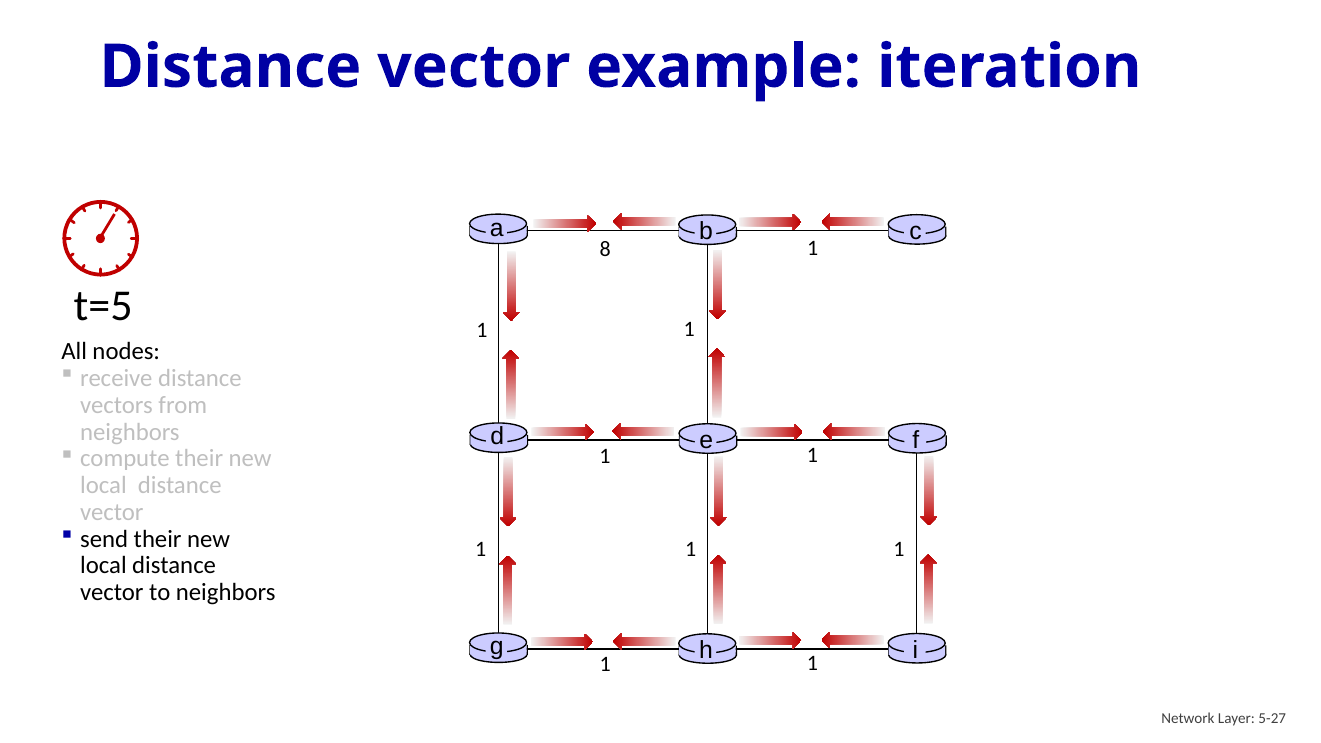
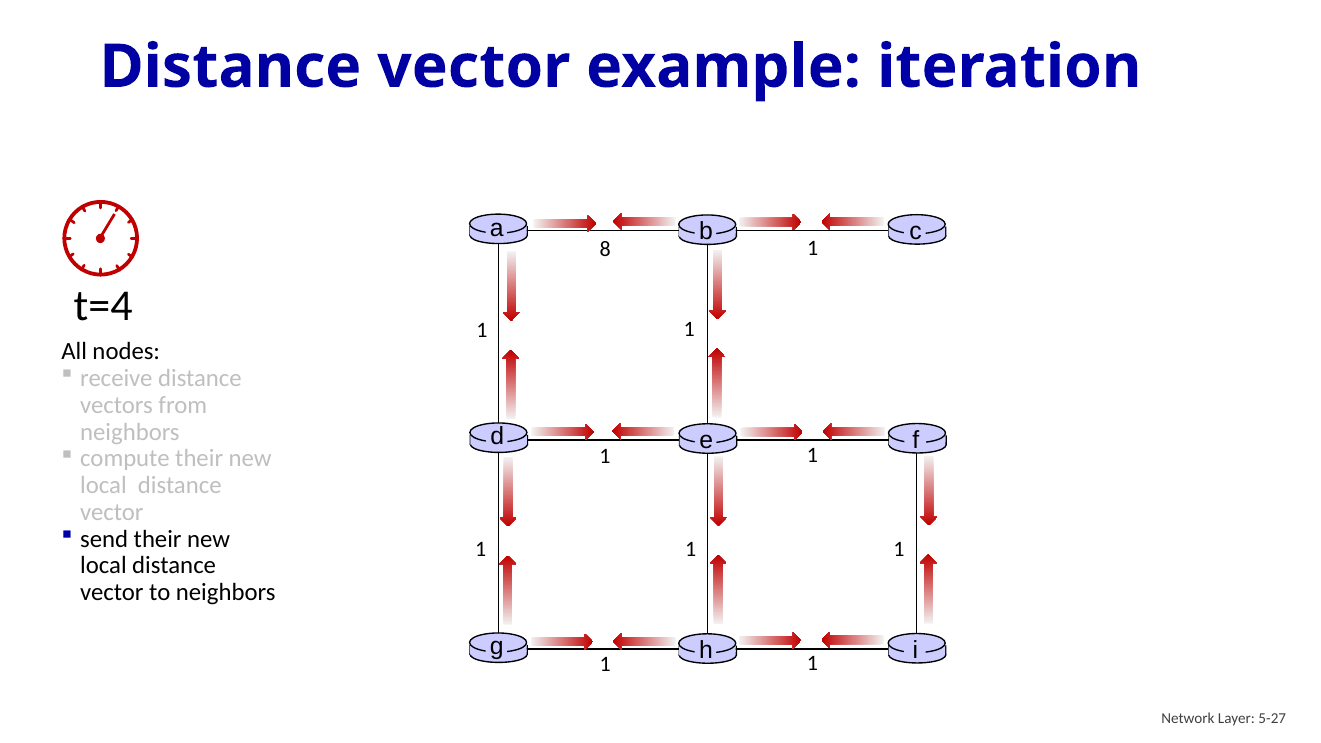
t=5: t=5 -> t=4 (103, 306)
